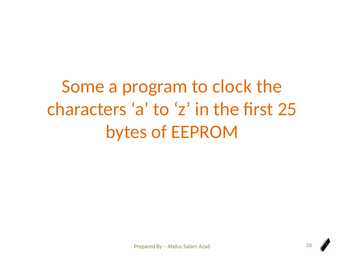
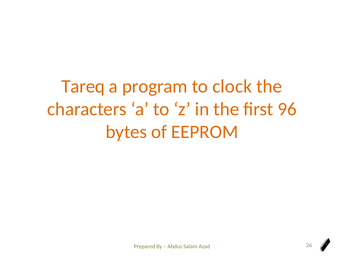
Some: Some -> Tareq (83, 86)
25: 25 -> 96 (287, 109)
